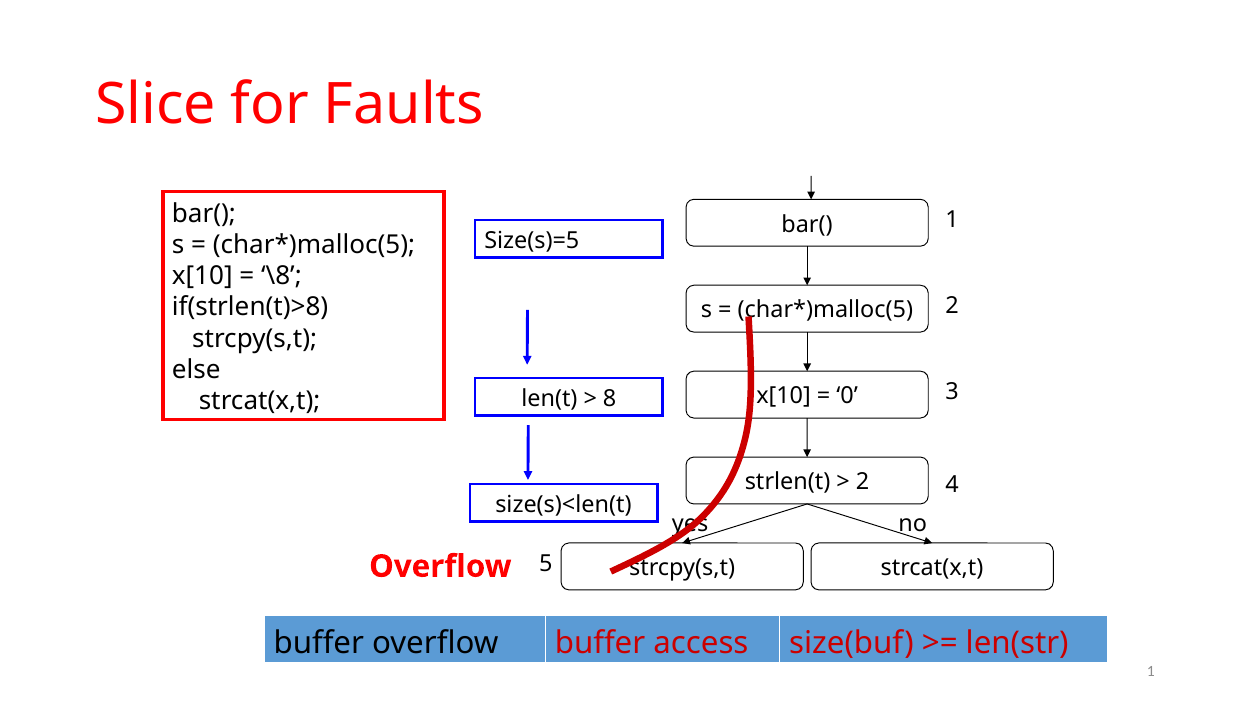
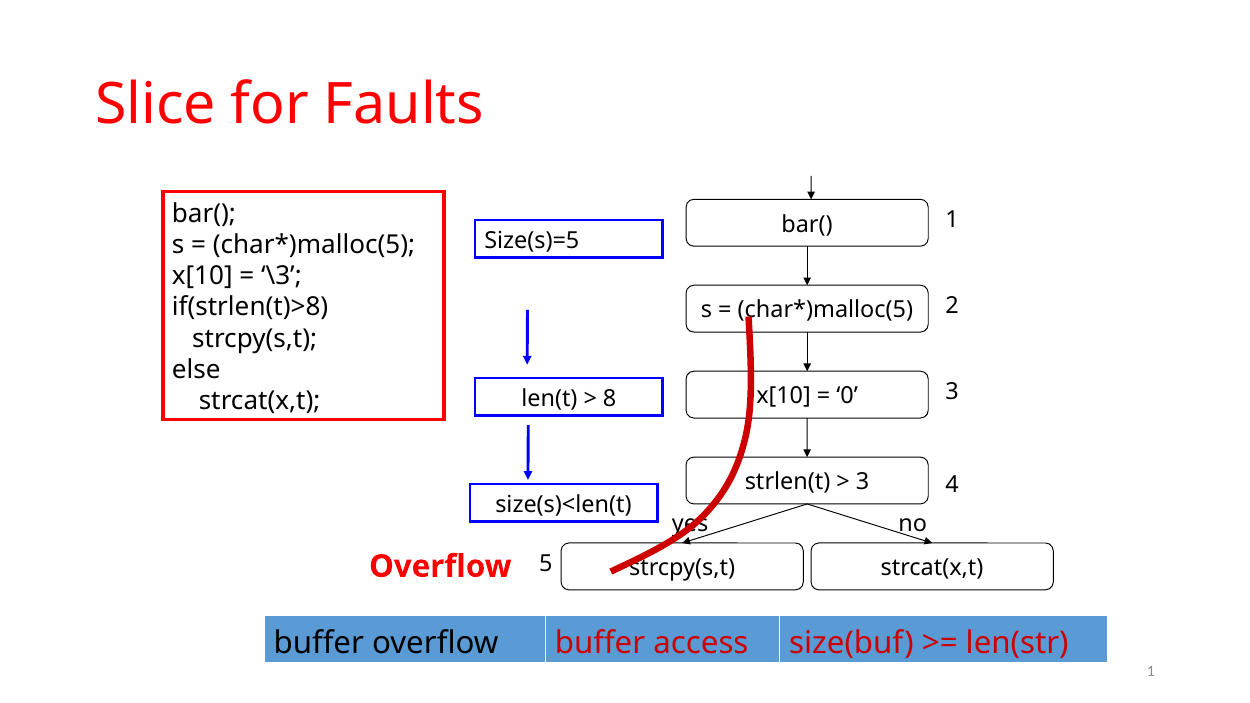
\8: \8 -> \3 (281, 276)
2: 2 -> 3 (863, 482)
